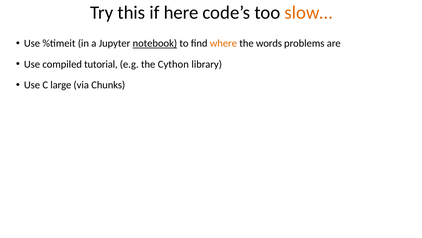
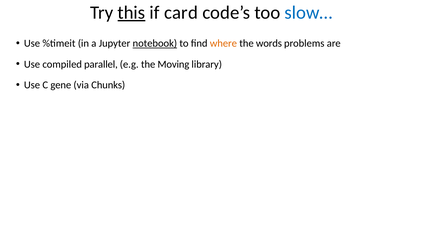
this underline: none -> present (131, 12)
here: here -> card (181, 12)
slow… colour: orange -> blue (309, 12)
tutorial: tutorial -> parallel (101, 64)
Cython: Cython -> Moving (173, 64)
large: large -> gene (61, 85)
